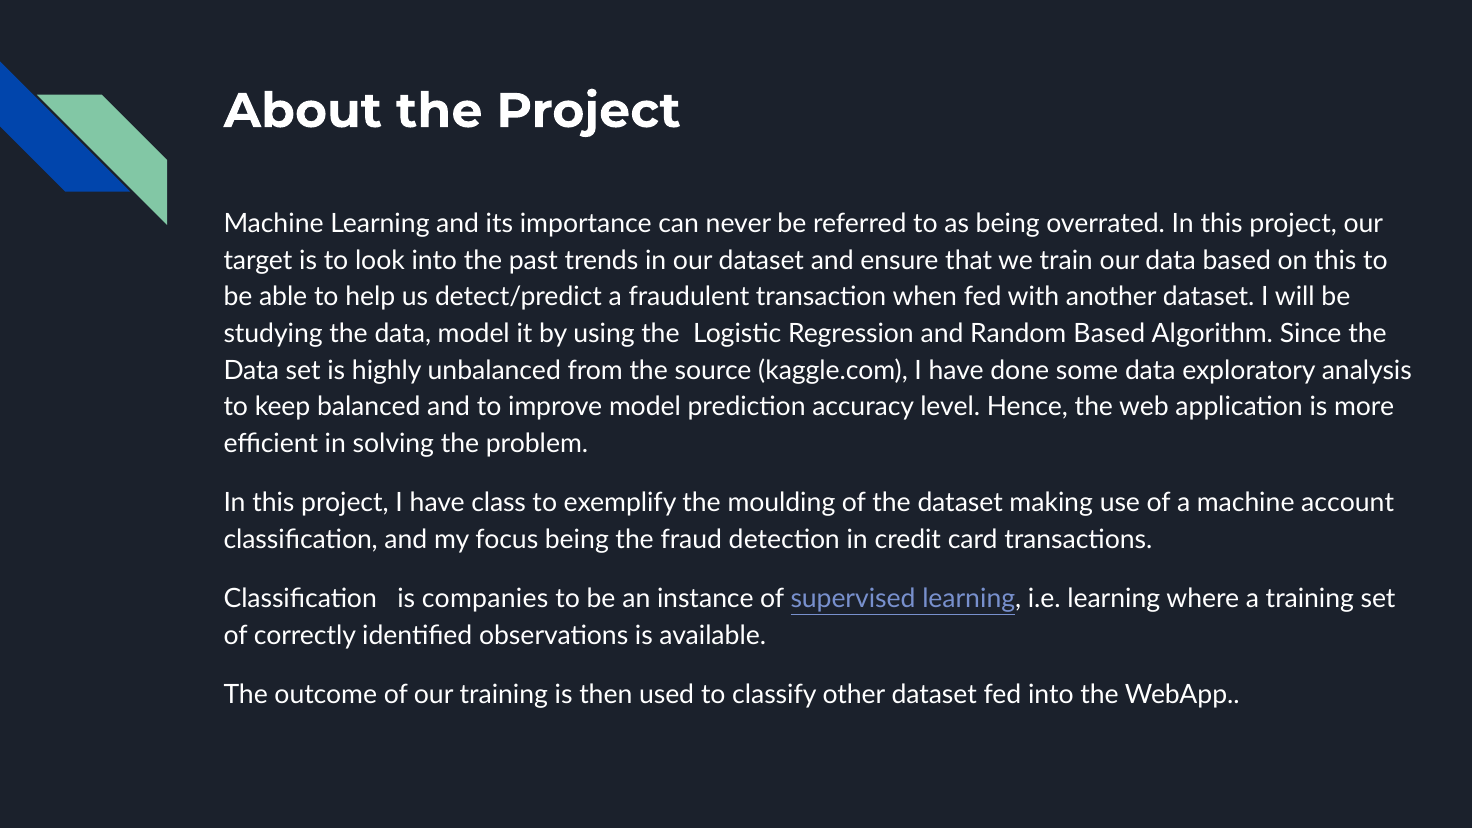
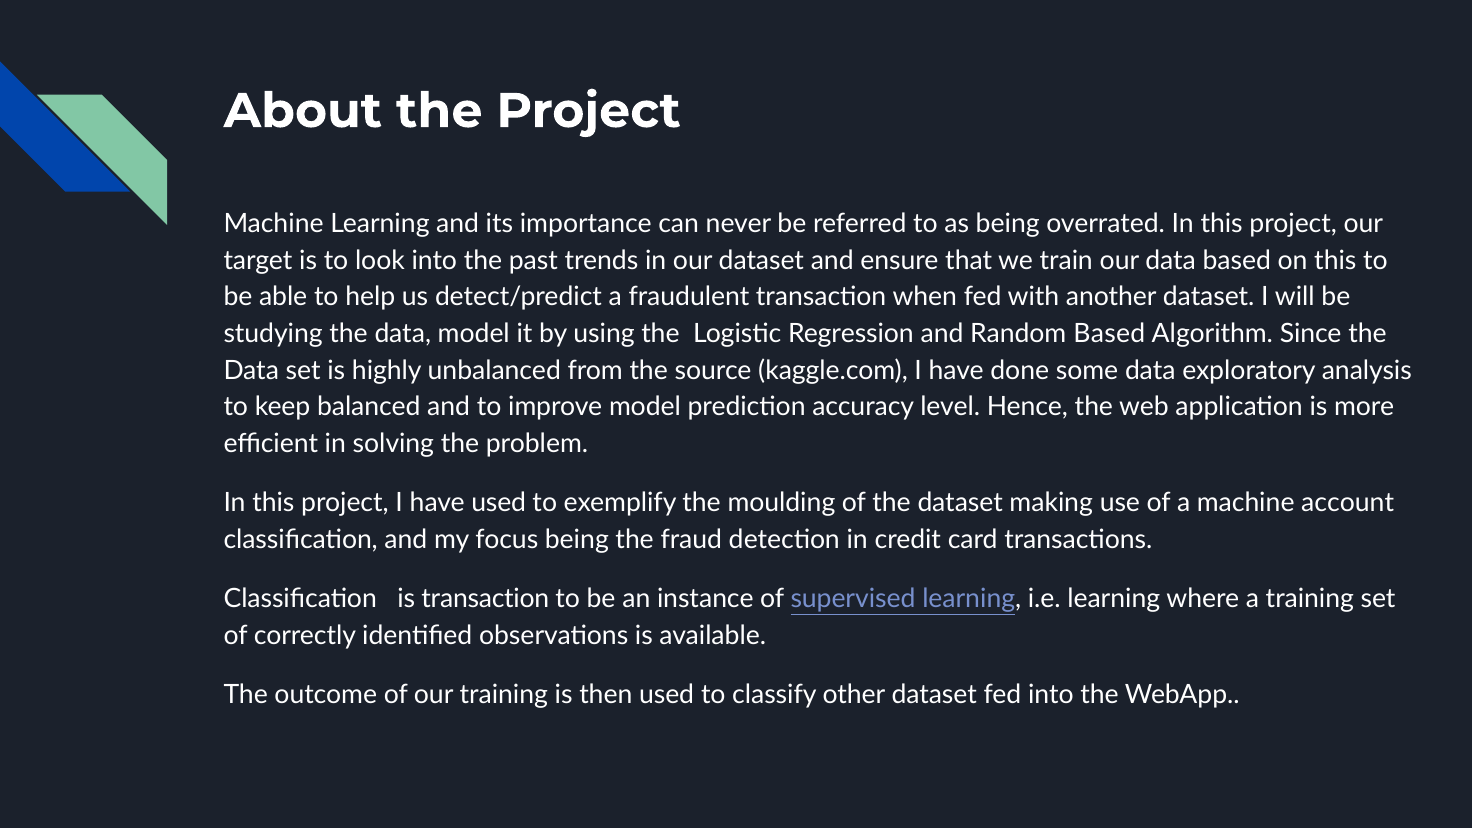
have class: class -> used (499, 503)
is companies: companies -> transaction (485, 599)
